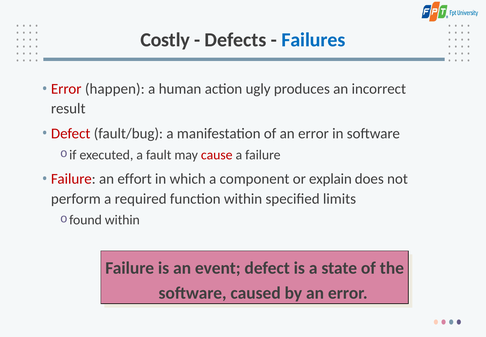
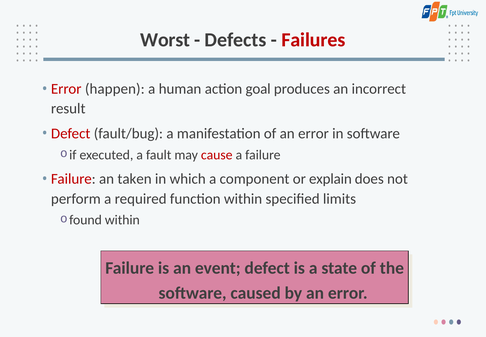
Costly: Costly -> Worst (165, 40)
Failures colour: blue -> red (313, 40)
ugly: ugly -> goal (258, 89)
effort: effort -> taken (135, 179)
